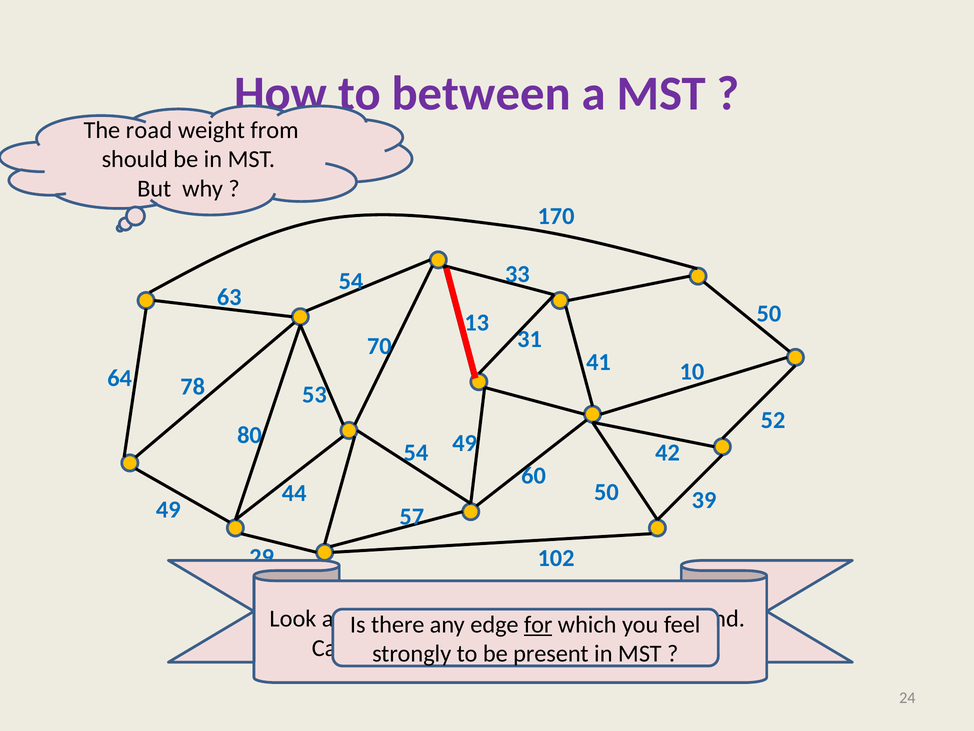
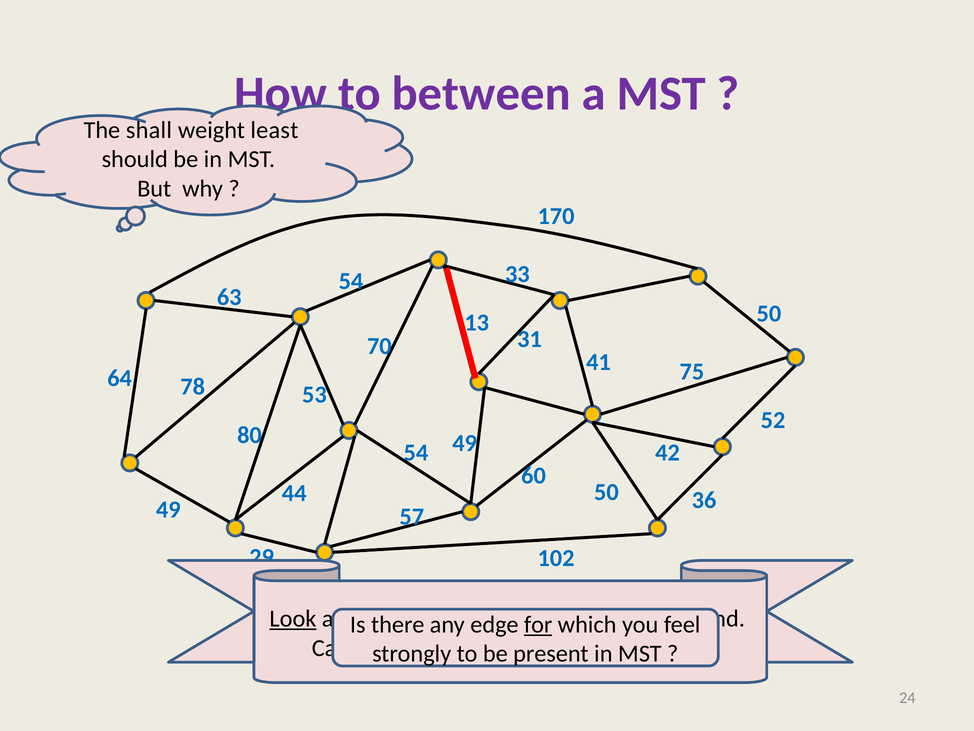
road: road -> shall (149, 130)
from: from -> least (274, 130)
10: 10 -> 75 (692, 371)
39: 39 -> 36 (704, 500)
Look underline: none -> present (293, 618)
